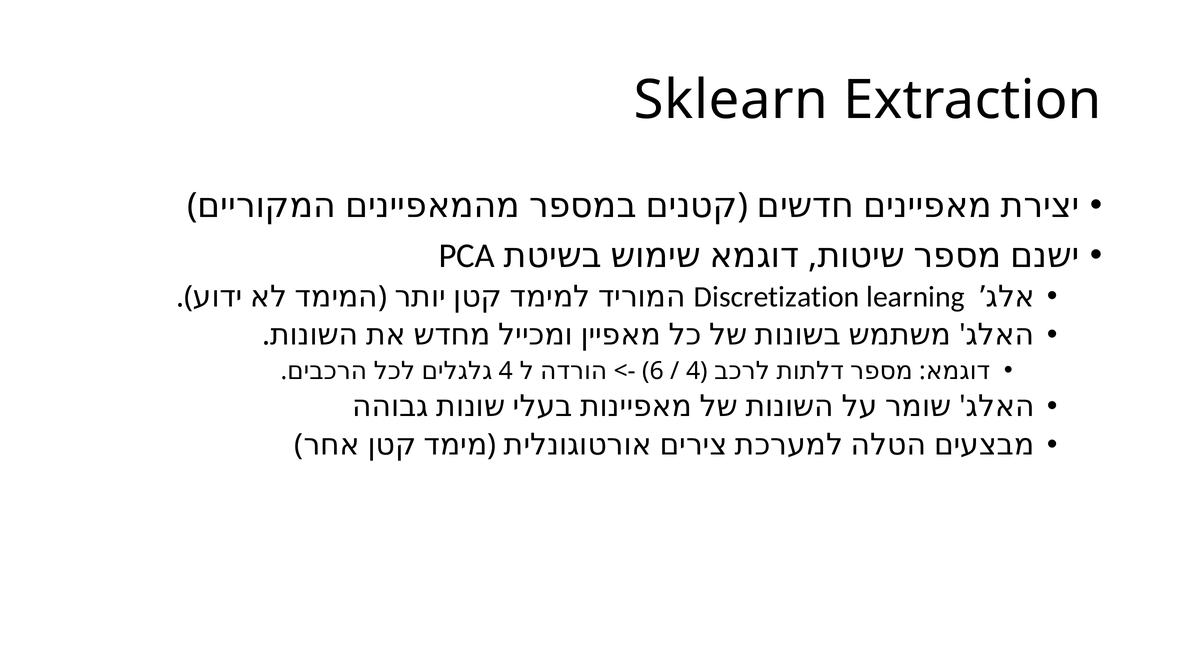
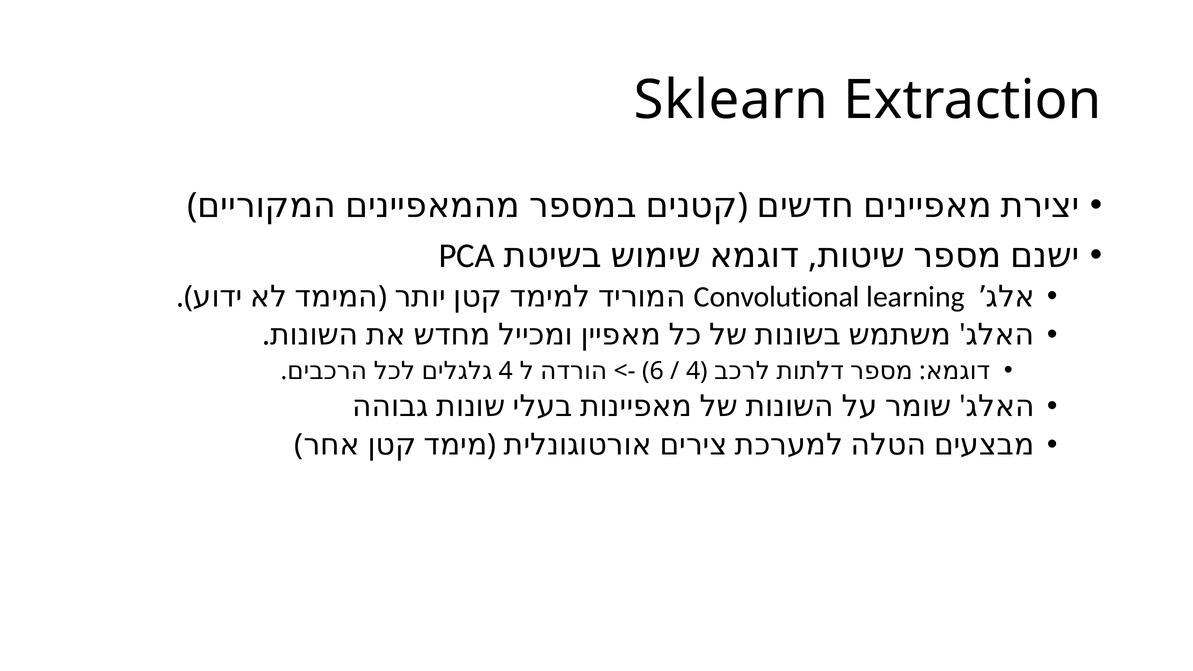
Discretization: Discretization -> Convolutional (777, 297)
